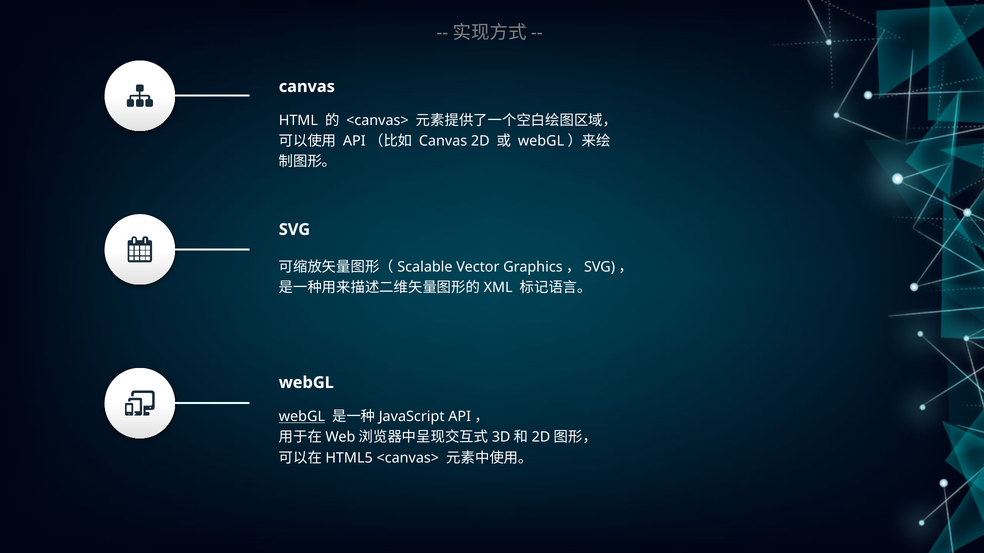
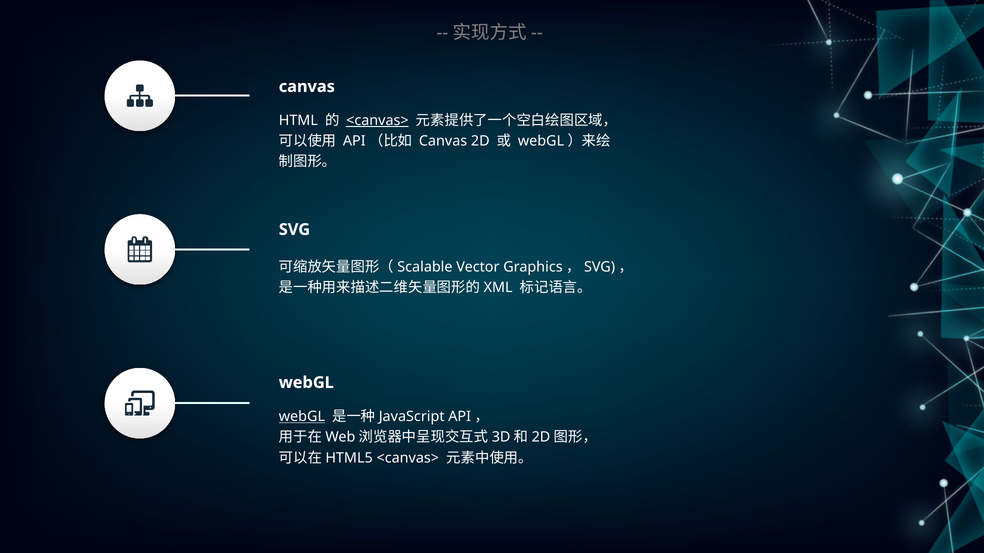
<canvas> underline: none -> present (377, 120)
